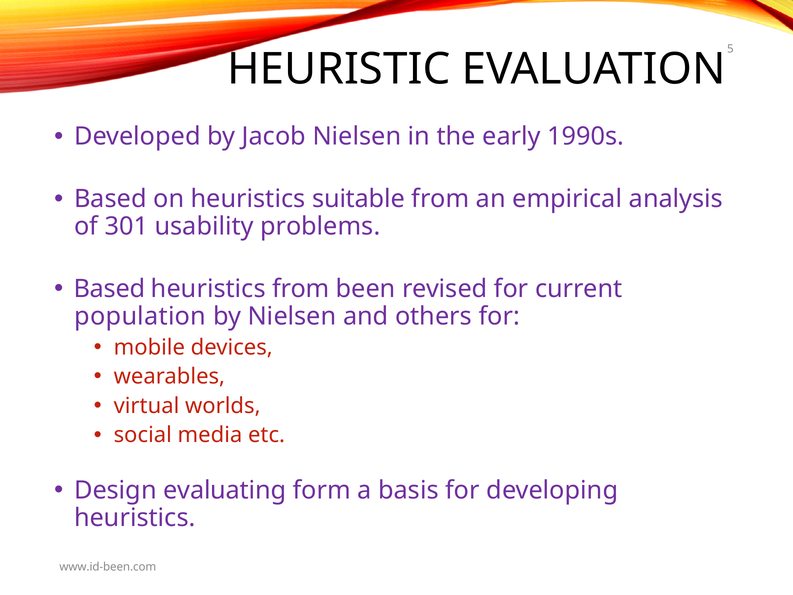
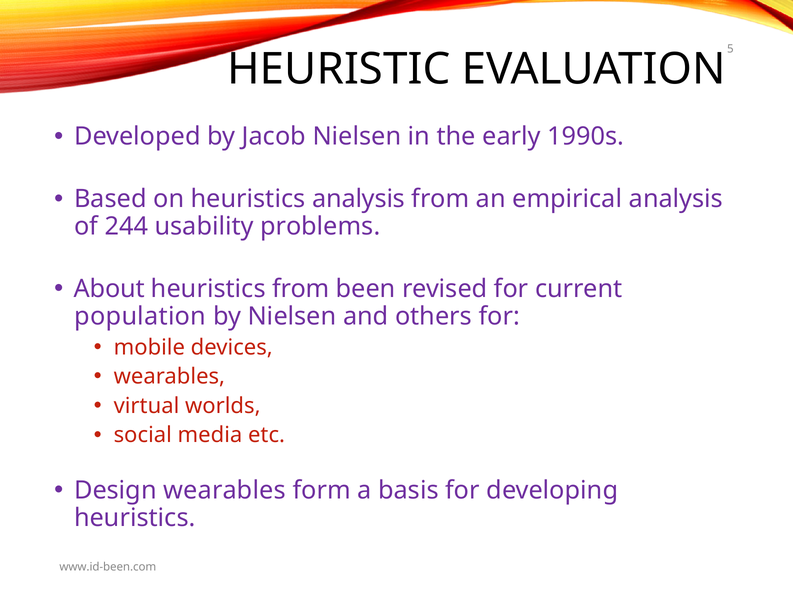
heuristics suitable: suitable -> analysis (359, 199)
301: 301 -> 244 (126, 226)
Based: Based -> About (109, 289)
Design evaluating: evaluating -> wearables (225, 490)
